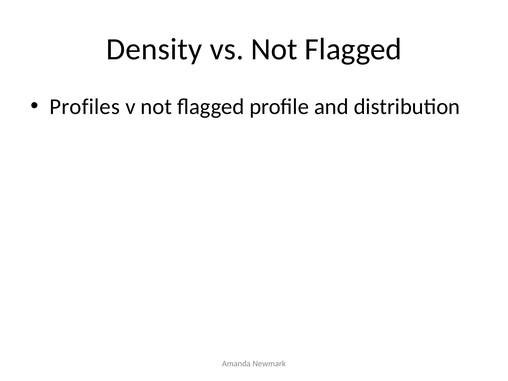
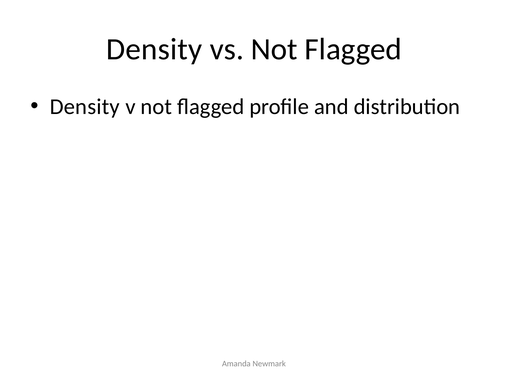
Profiles: Profiles -> Density (85, 107)
